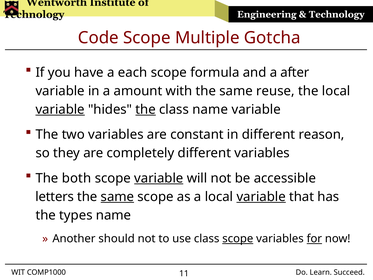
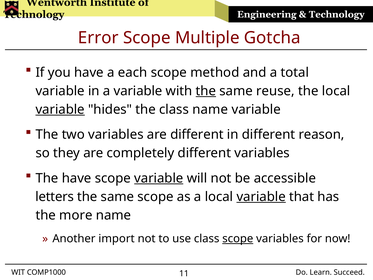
Code: Code -> Error (98, 38)
formula: formula -> method (215, 72)
after: after -> total (295, 72)
a amount: amount -> variable (138, 91)
the underline: none -> present (206, 91)
the underline: present -> none (146, 109)
are constant: constant -> different (197, 134)
The both: both -> have (77, 178)
same underline: present -> none (117, 197)
types: types -> more (76, 215)
should: should -> import (117, 238)
for underline: present -> none (314, 238)
